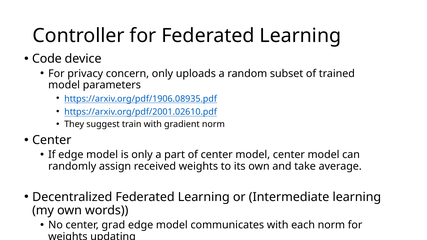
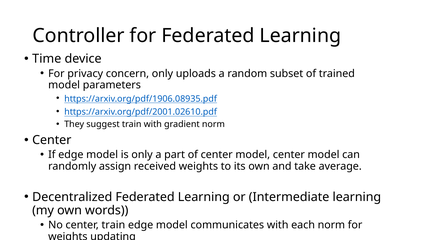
Code: Code -> Time (47, 59)
center grad: grad -> train (113, 225)
